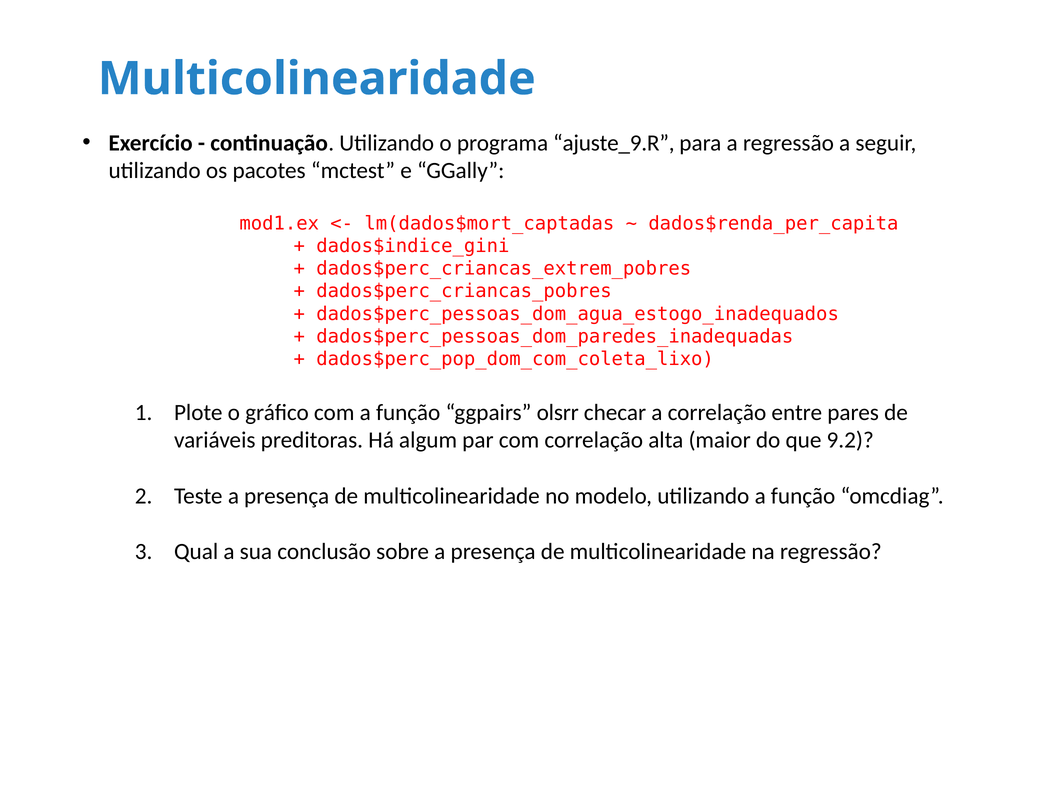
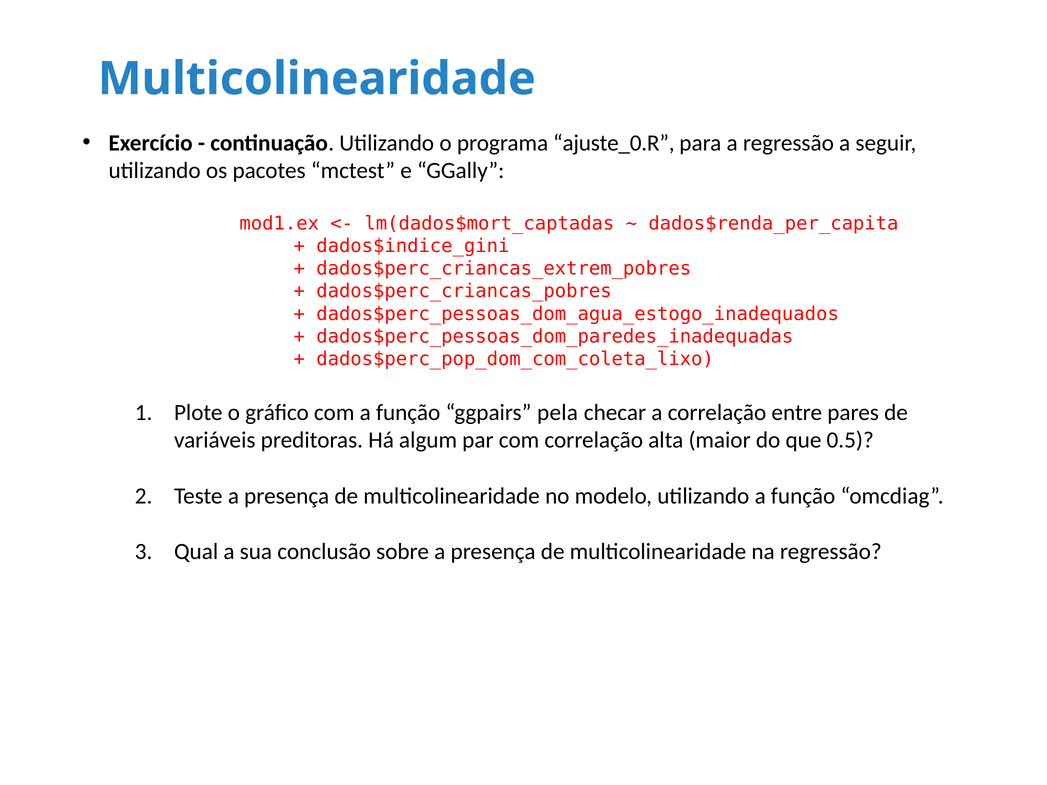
ajuste_9.R: ajuste_9.R -> ajuste_0.R (614, 143)
olsrr: olsrr -> pela (558, 412)
9.2: 9.2 -> 0.5 (850, 440)
